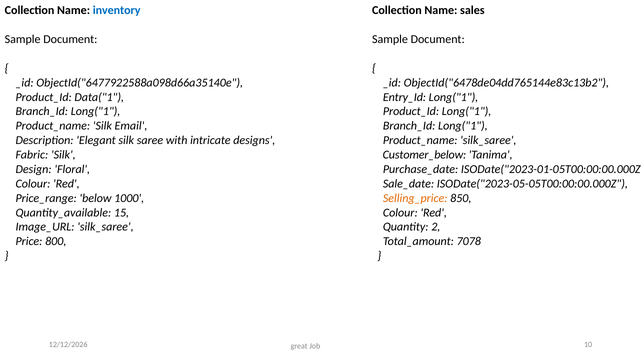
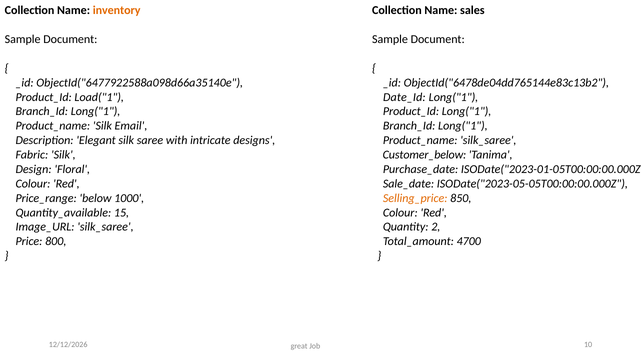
inventory colour: blue -> orange (117, 10)
Data("1: Data("1 -> Load("1 (99, 97)
Entry_Id: Entry_Id -> Date_Id (404, 97)
7078: 7078 -> 4700 (469, 241)
